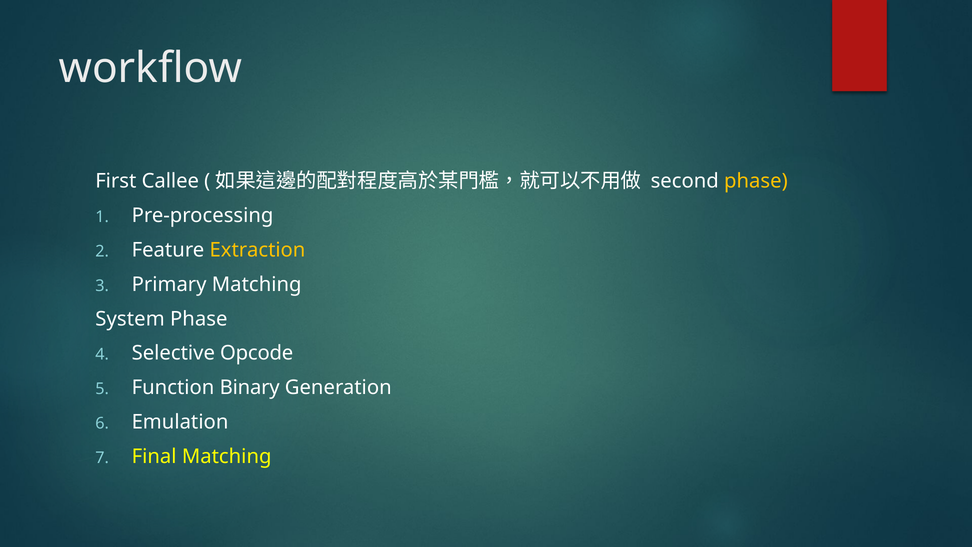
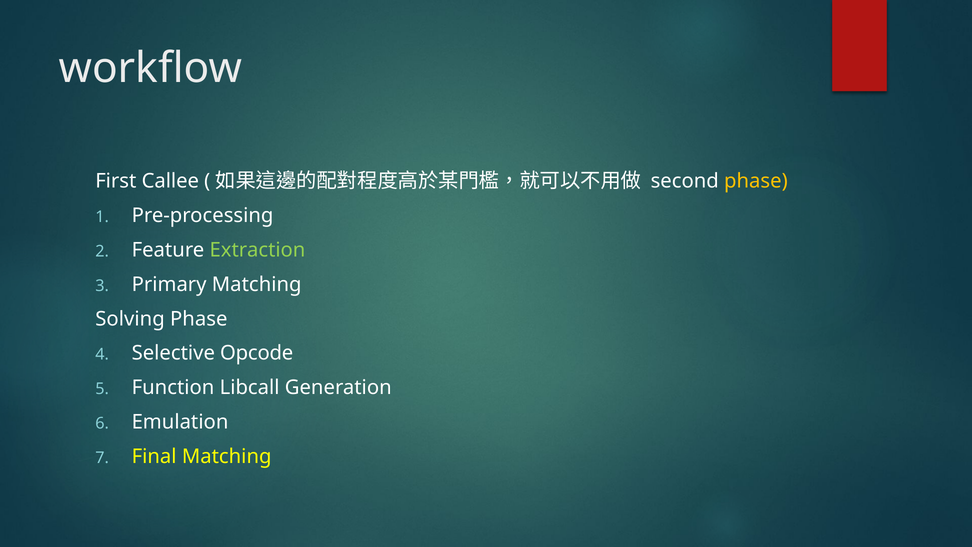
Extraction colour: yellow -> light green (257, 250)
System: System -> Solving (130, 319)
Binary: Binary -> Libcall (250, 388)
